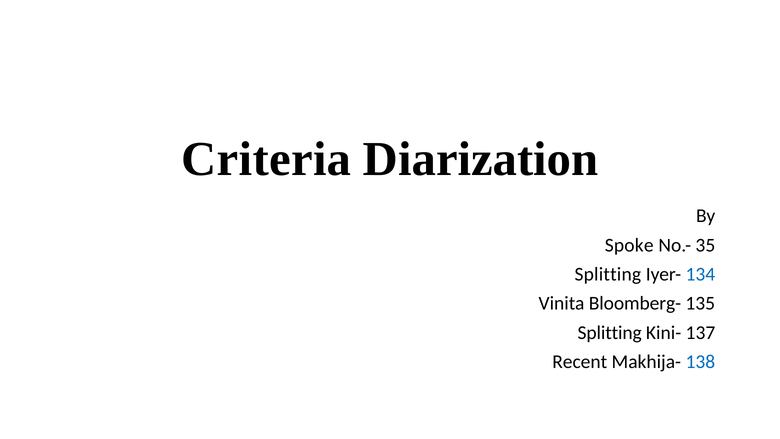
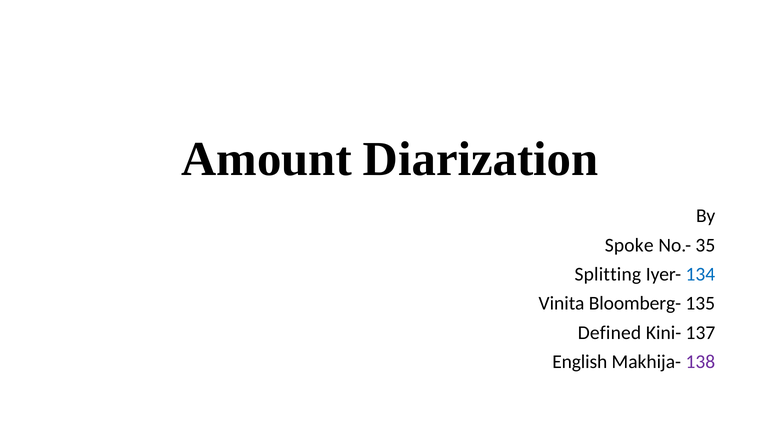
Criteria: Criteria -> Amount (266, 159)
Splitting: Splitting -> Defined (609, 332)
Recent: Recent -> English (580, 362)
138 colour: blue -> purple (700, 362)
